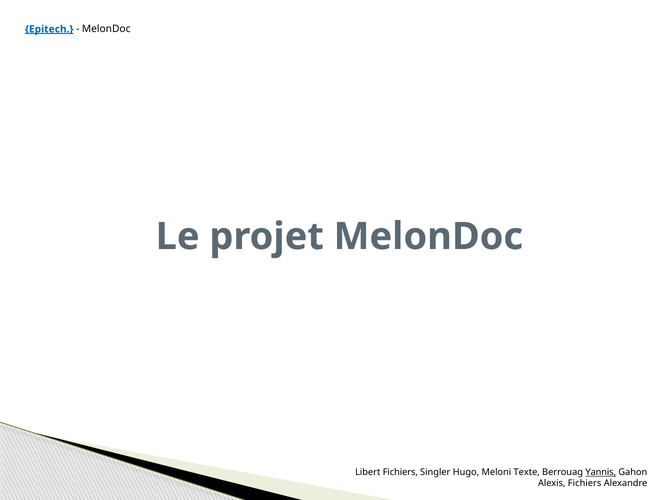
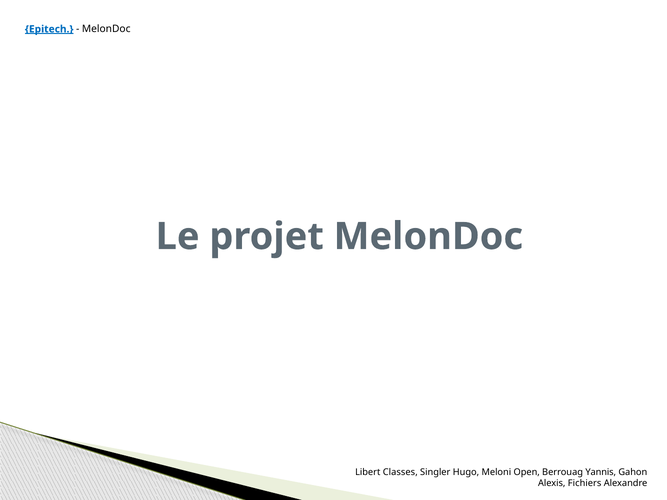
Libert Fichiers: Fichiers -> Classes (400, 472)
Texte: Texte -> Open (527, 472)
Yannis underline: present -> none (601, 472)
